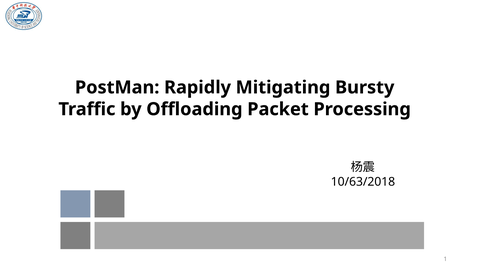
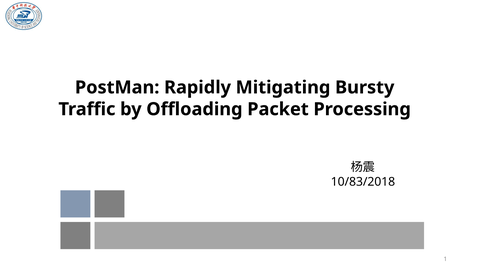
10/63/2018: 10/63/2018 -> 10/83/2018 (363, 182)
